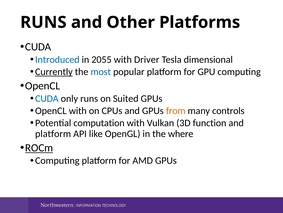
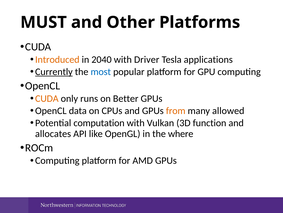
RUNS: RUNS -> MUST (44, 22)
Introduced colour: blue -> orange (57, 59)
2055: 2055 -> 2040 (102, 59)
dimensional: dimensional -> applications (208, 59)
CUDA colour: blue -> orange (47, 98)
Suited: Suited -> Better (126, 98)
OpenCL with: with -> data (78, 110)
controls: controls -> allowed (228, 110)
platform: platform -> allocates (53, 133)
ROCm underline: present -> none (39, 147)
